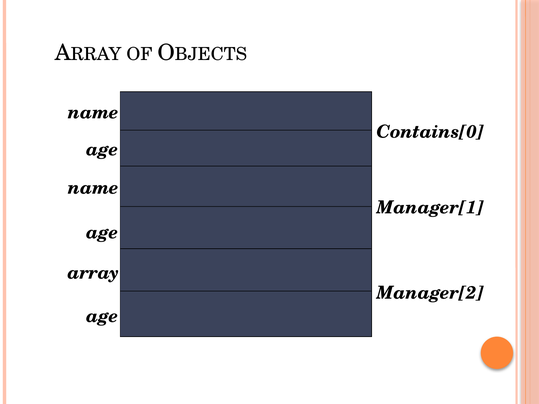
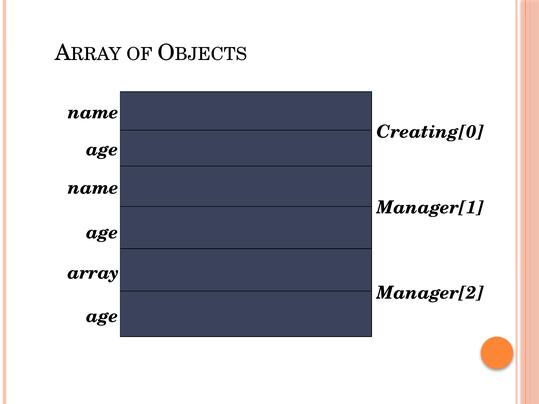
Contains[0: Contains[0 -> Creating[0 (430, 132)
